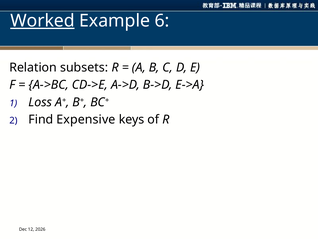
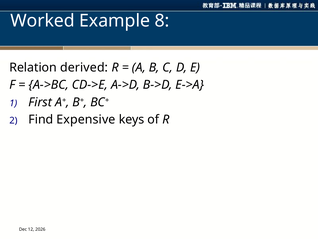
Worked underline: present -> none (42, 21)
6: 6 -> 8 (162, 21)
subsets: subsets -> derived (84, 67)
Loss: Loss -> First (40, 102)
